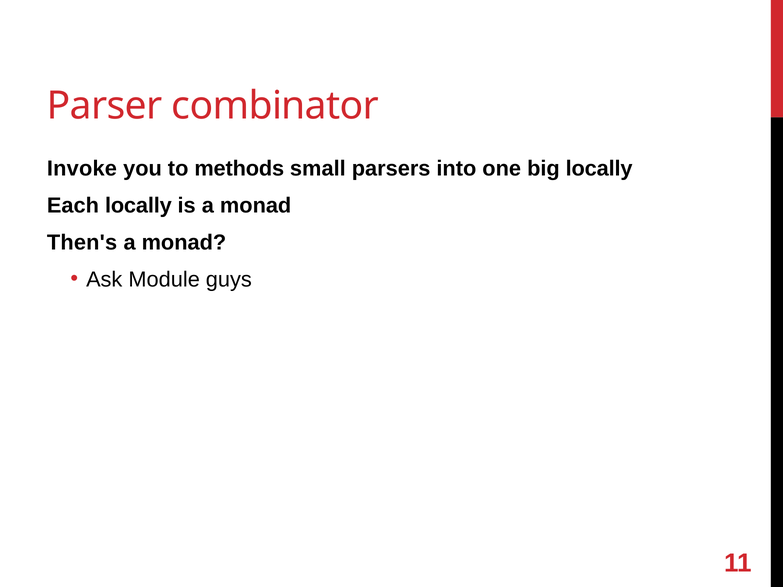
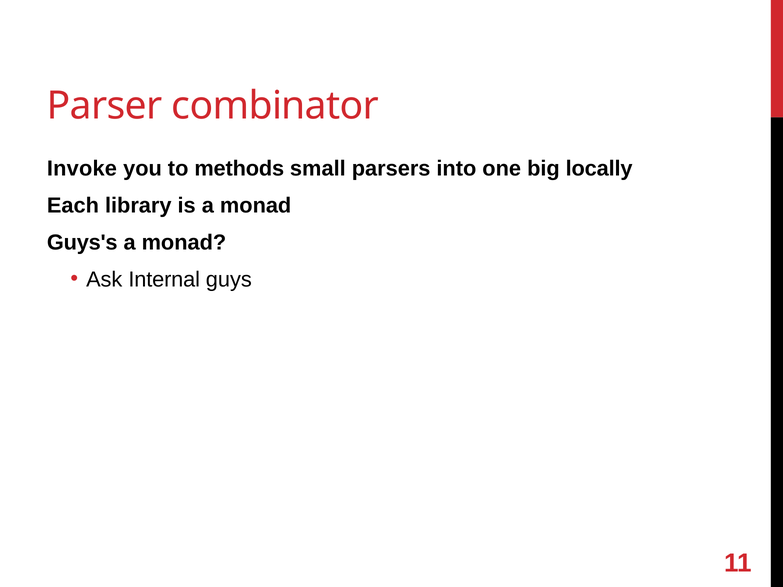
Each locally: locally -> library (138, 206)
Then's: Then's -> Guys's (82, 243)
Module: Module -> Internal (164, 280)
